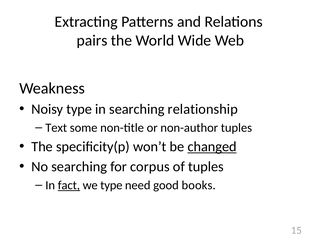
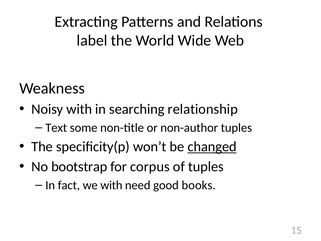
pairs: pairs -> label (92, 40)
Noisy type: type -> with (79, 109)
No searching: searching -> bootstrap (79, 167)
fact underline: present -> none (69, 185)
we type: type -> with (111, 185)
